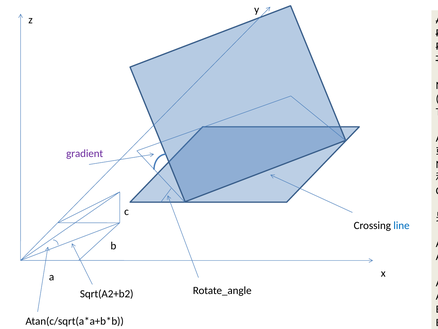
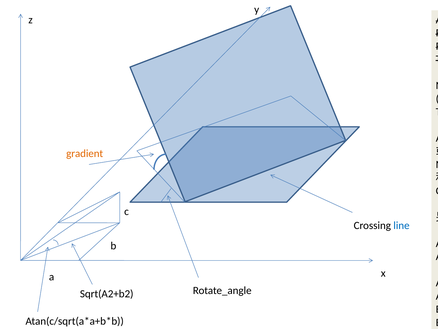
gradient colour: purple -> orange (85, 153)
